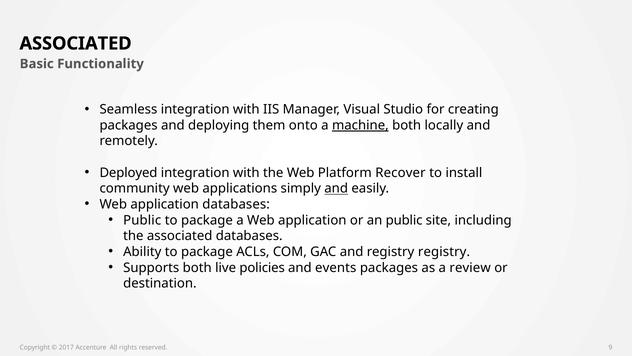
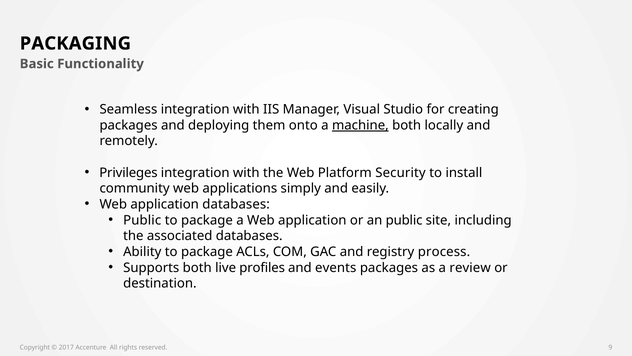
ASSOCIATED: ASSOCIATED -> PACKAGING (75, 43)
Deployed: Deployed -> Privileges (128, 172)
Recover: Recover -> Security (400, 172)
and underline: present -> none (336, 188)
registry registry: registry -> process (444, 251)
policies: policies -> profiles (262, 267)
